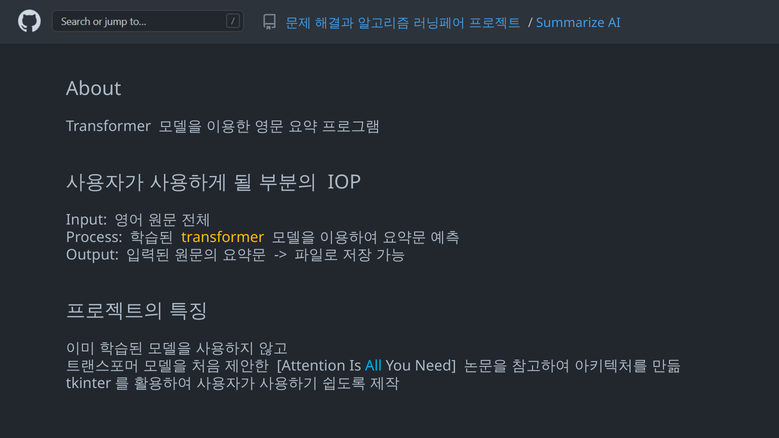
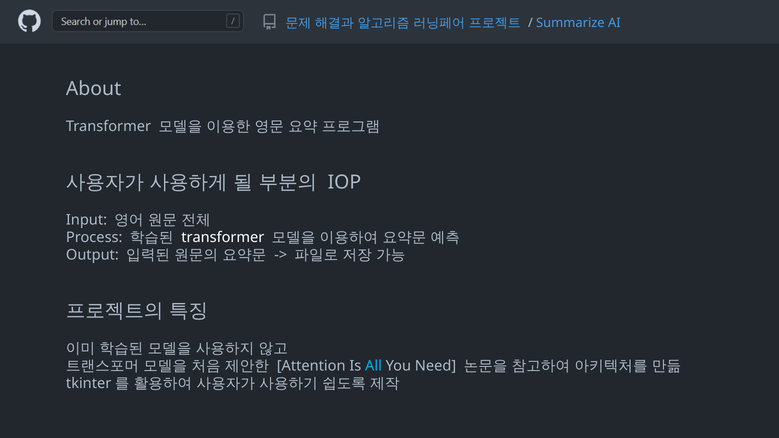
transformer colour: yellow -> white (223, 238)
